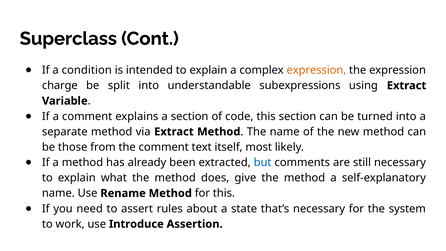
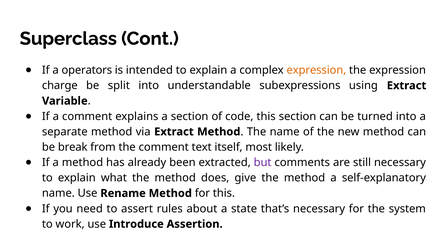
condition: condition -> operators (87, 70)
those: those -> break (73, 147)
but colour: blue -> purple (263, 162)
